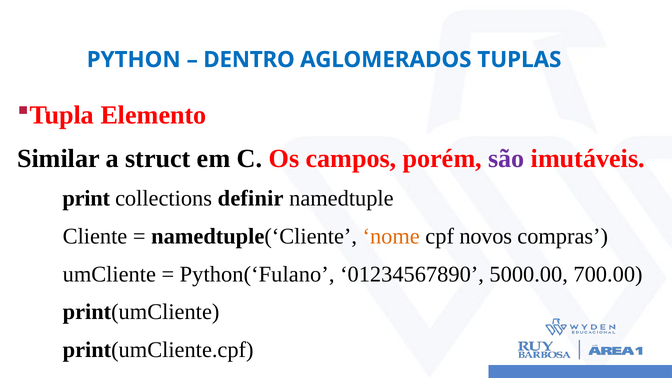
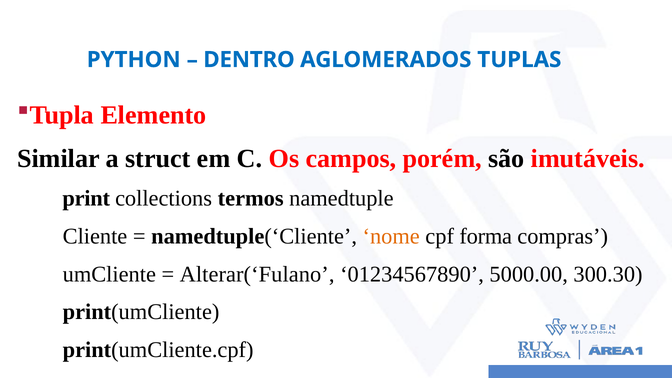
são colour: purple -> black (506, 159)
definir: definir -> termos (251, 198)
novos: novos -> forma (486, 236)
Python(‘Fulano: Python(‘Fulano -> Alterar(‘Fulano (257, 274)
700.00: 700.00 -> 300.30 (608, 274)
